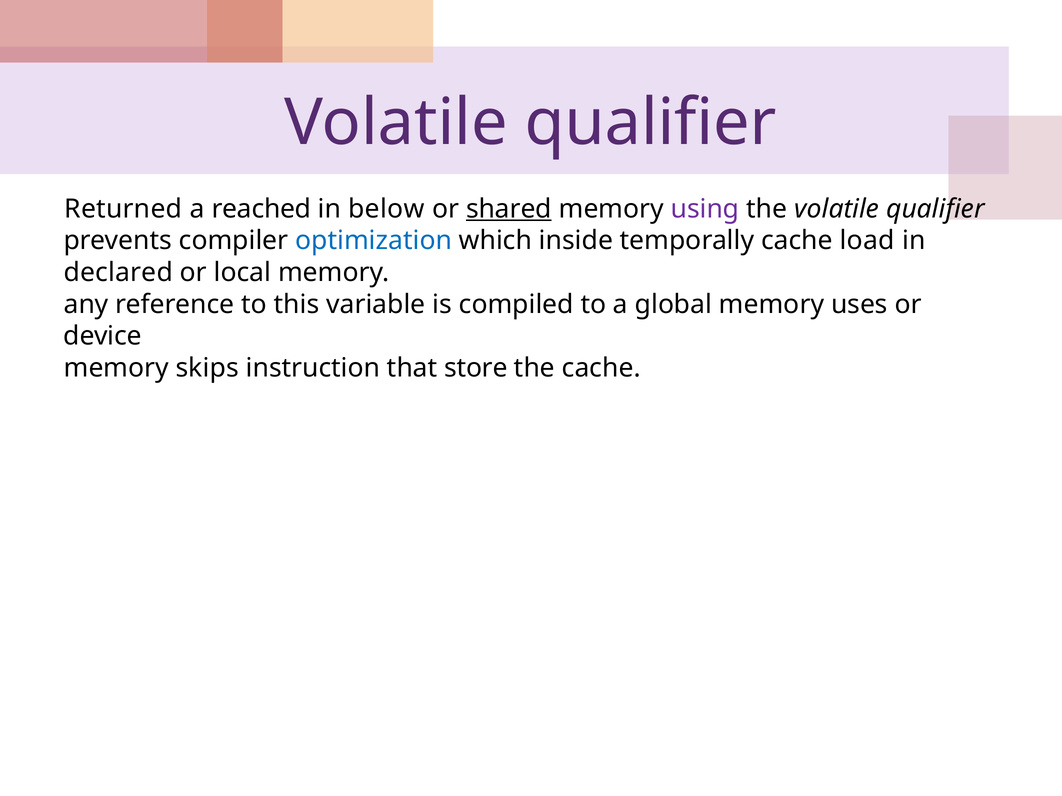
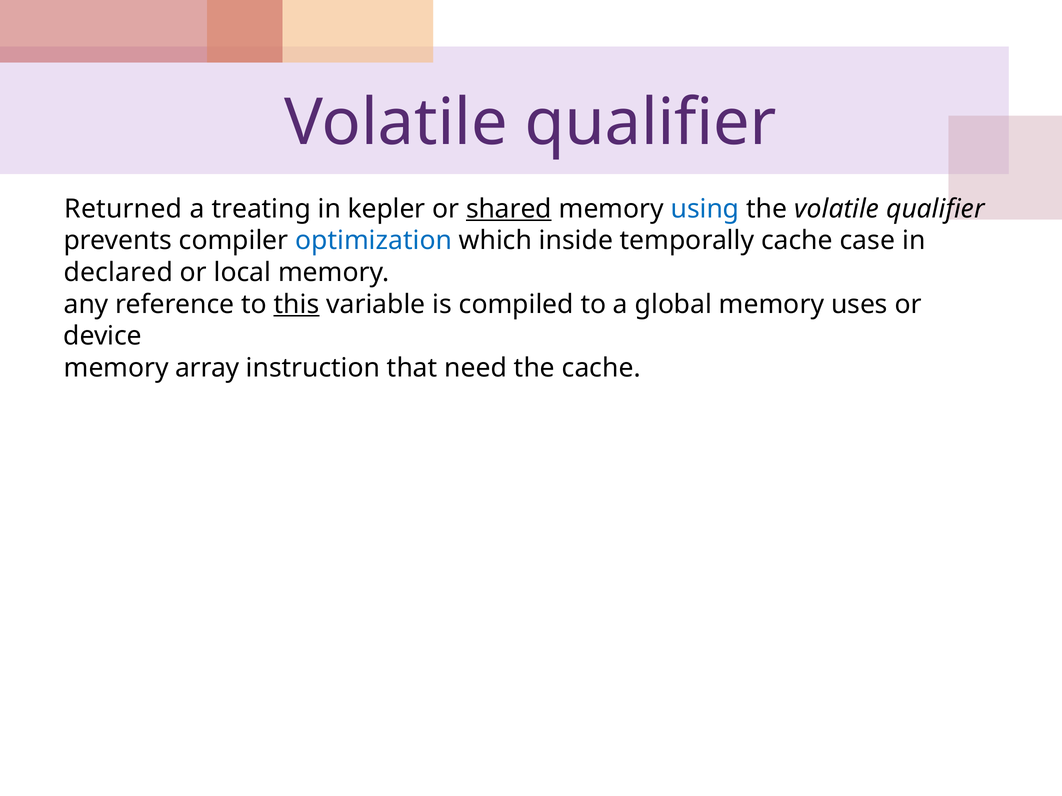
reached: reached -> treating (261, 209)
below: below -> kepler (387, 209)
using colour: purple -> blue (705, 209)
load: load -> case (867, 241)
this underline: none -> present (297, 305)
skips: skips -> array (207, 368)
store: store -> need (476, 368)
